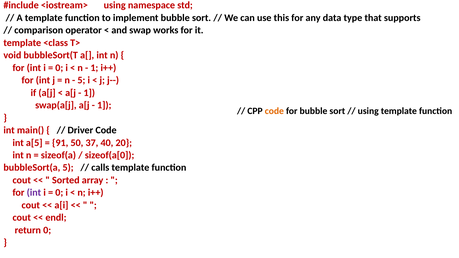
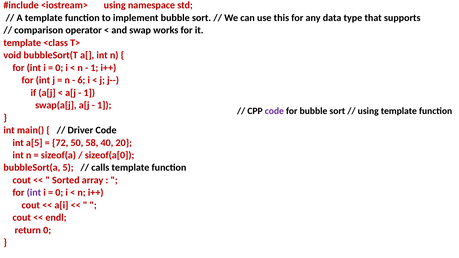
5: 5 -> 6 (81, 80)
code colour: orange -> purple (274, 111)
91: 91 -> 72 (60, 143)
37: 37 -> 58 (92, 143)
